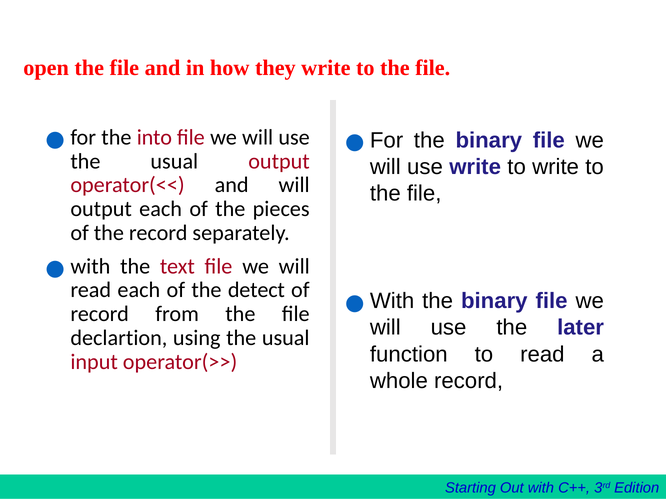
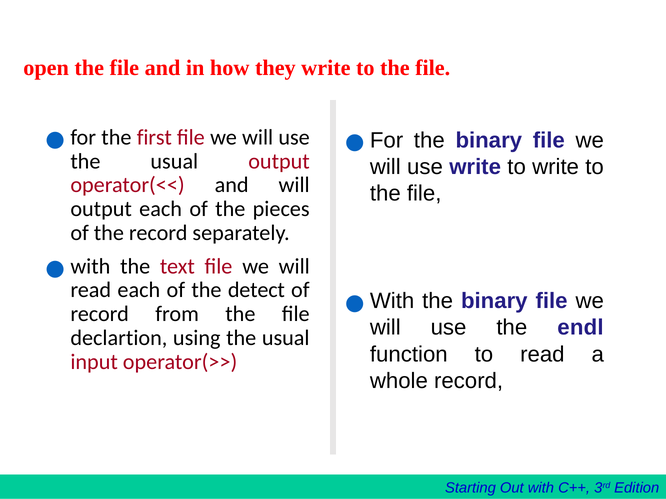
into: into -> first (154, 137)
later: later -> endl (580, 328)
